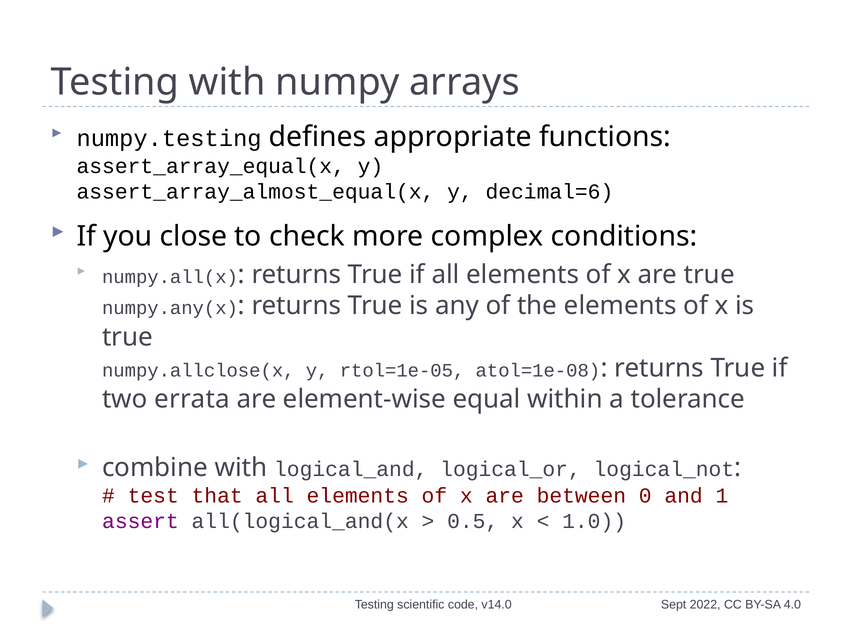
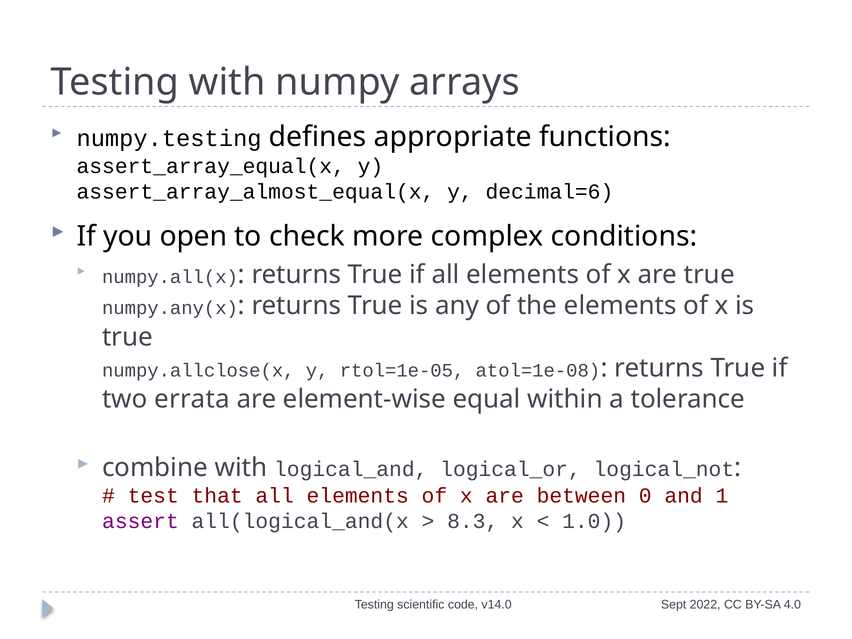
close: close -> open (194, 236)
0.5: 0.5 -> 8.3 (473, 521)
